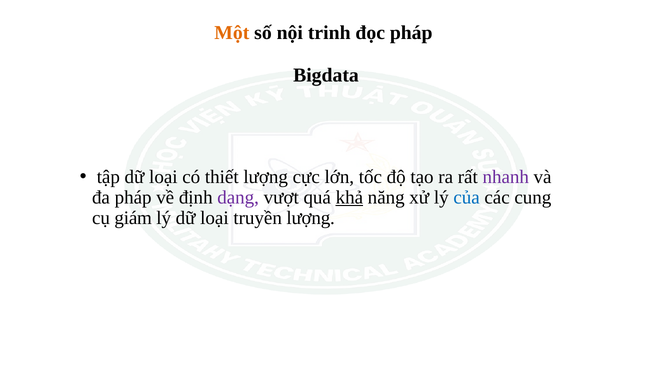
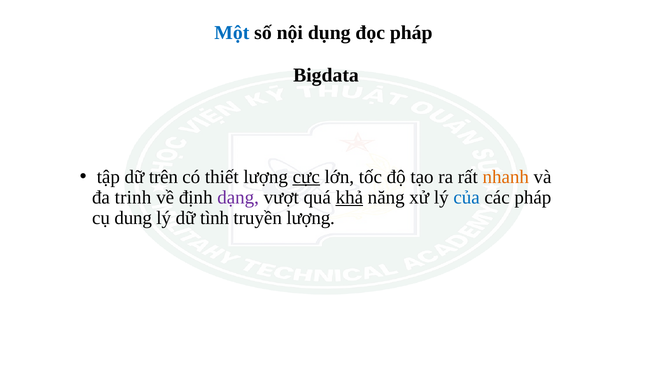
Một colour: orange -> blue (232, 33)
trinh: trinh -> dụng (329, 33)
tập dữ loại: loại -> trên (163, 177)
cực underline: none -> present (306, 177)
nhanh colour: purple -> orange (506, 177)
đa pháp: pháp -> trinh (133, 197)
các cung: cung -> pháp (533, 197)
giám: giám -> dung (133, 218)
lý dữ loại: loại -> tình (215, 218)
